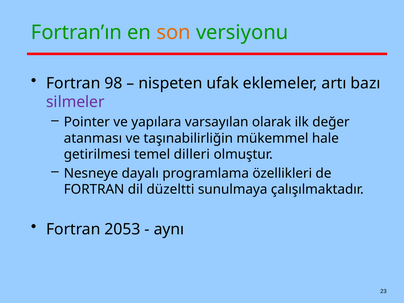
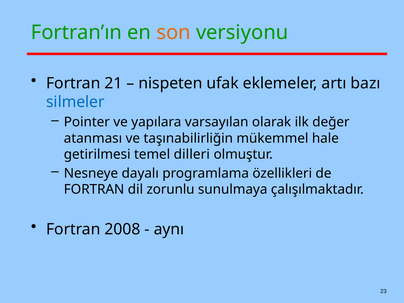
98: 98 -> 21 (114, 83)
silmeler colour: purple -> blue (75, 102)
düzeltti: düzeltti -> zorunlu (171, 189)
2053: 2053 -> 2008 (123, 229)
